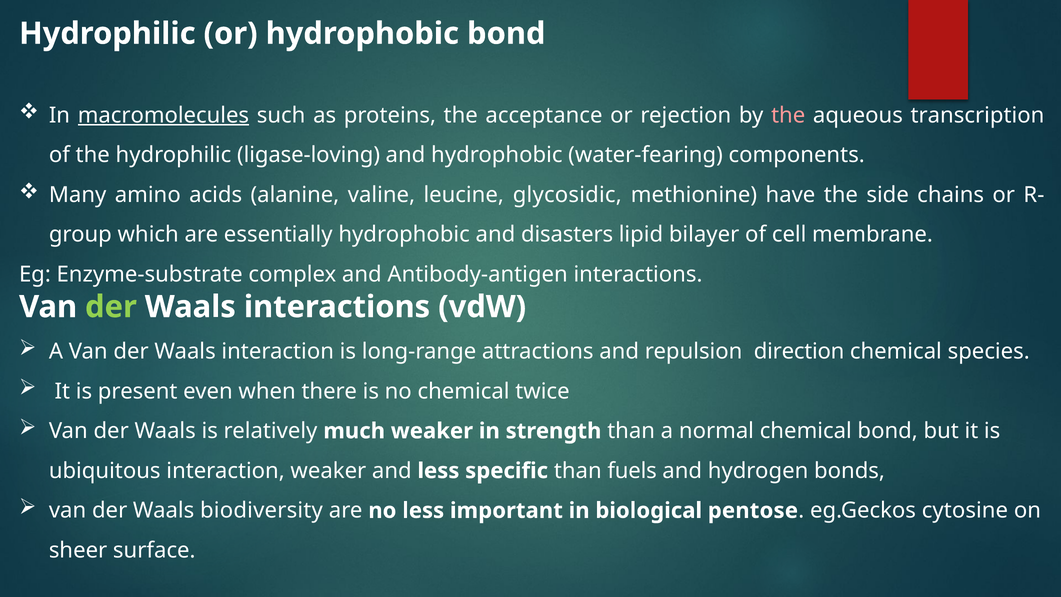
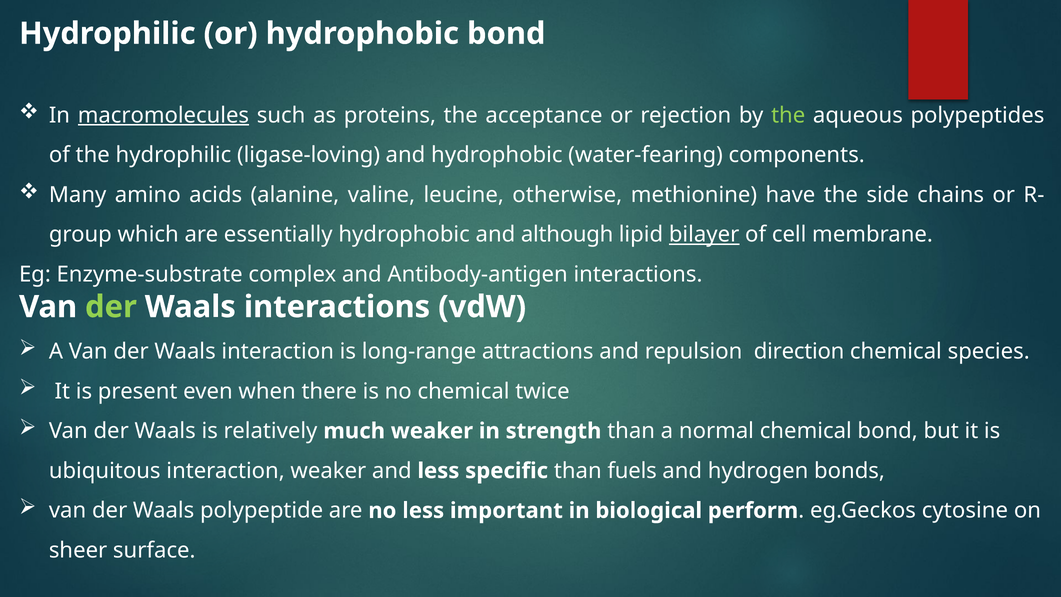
the colour: pink -> light green (788, 115)
transcription: transcription -> polypeptides (977, 115)
glycosidic: glycosidic -> otherwise (567, 195)
disasters: disasters -> although (567, 235)
bilayer underline: none -> present (704, 235)
biodiversity: biodiversity -> polypeptide (262, 510)
pentose: pentose -> perform (753, 510)
